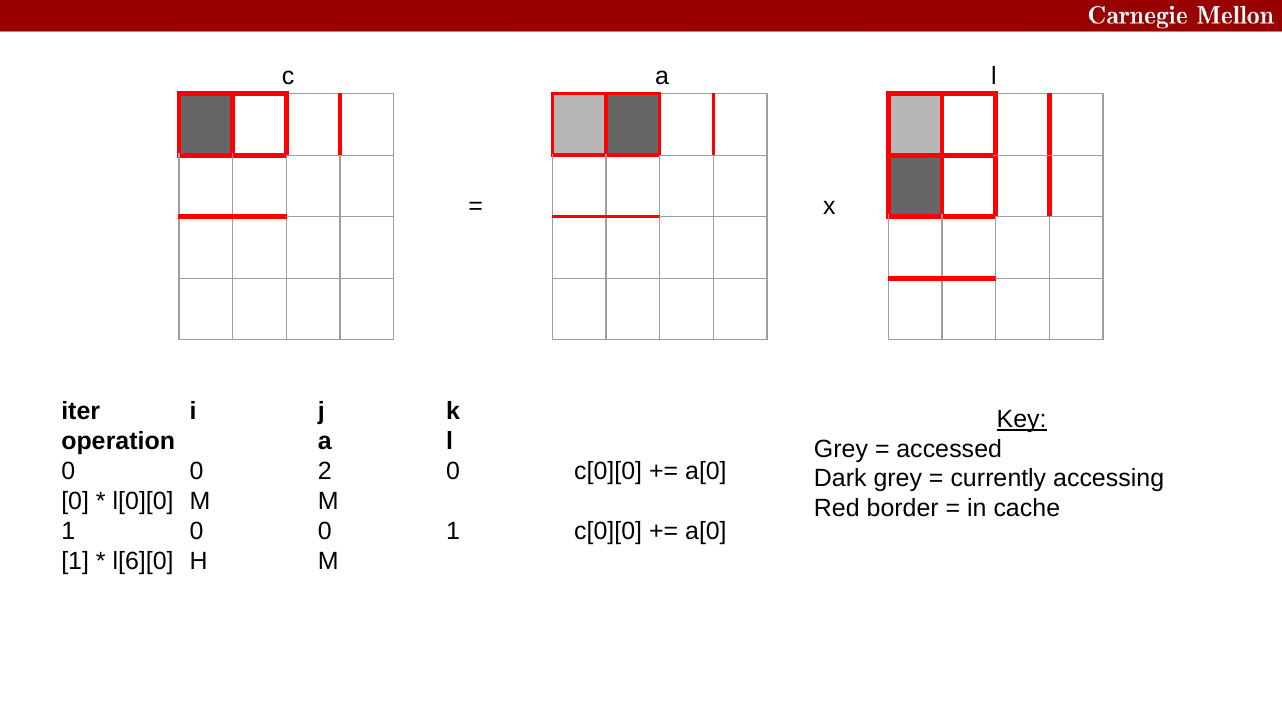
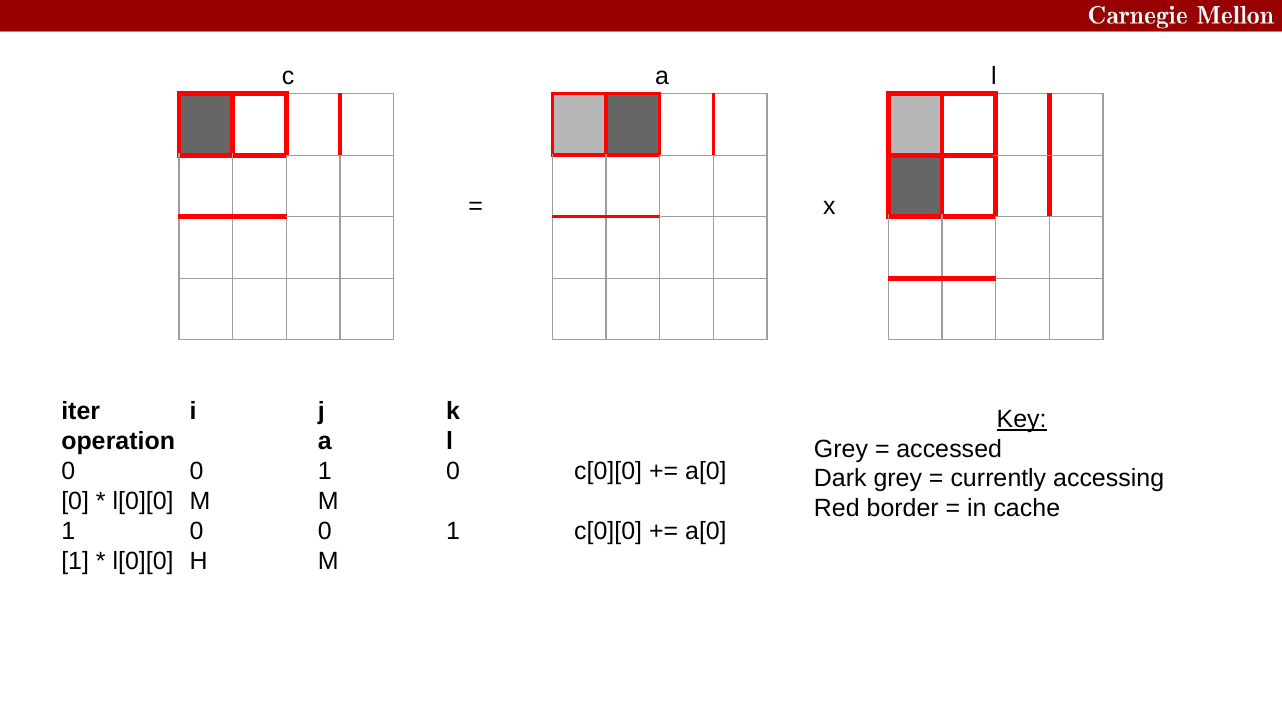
2: 2 -> 1 (325, 471)
l[6][0: l[6][0 -> l[0][0 (143, 561)
